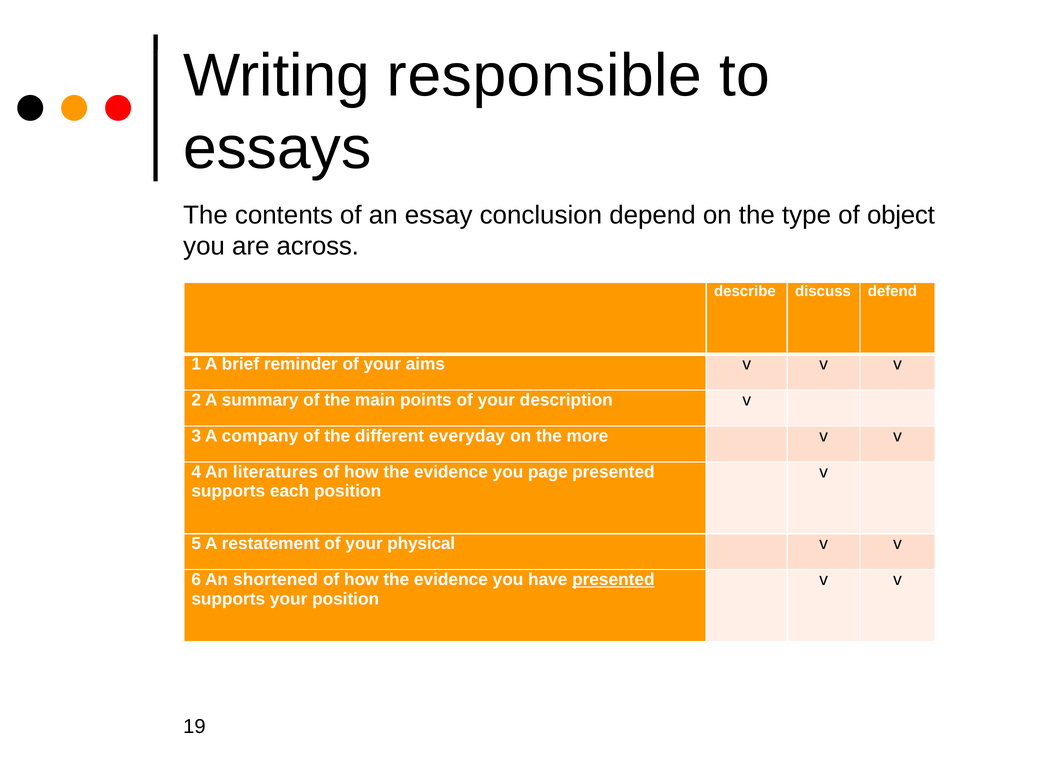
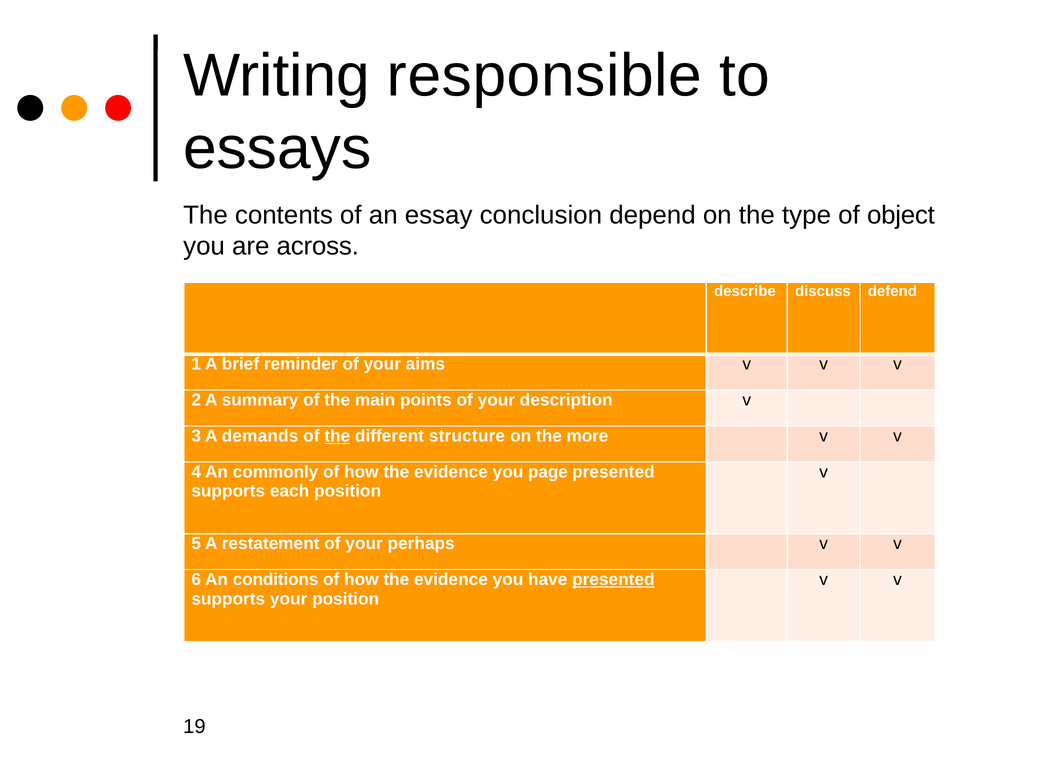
company: company -> demands (260, 436)
the underline: none -> present (337, 436)
everyday: everyday -> structure (467, 436)
literatures: literatures -> commonly (276, 472)
physical: physical -> perhaps (421, 544)
shortened: shortened -> conditions (276, 580)
